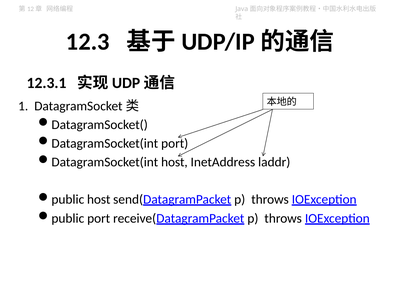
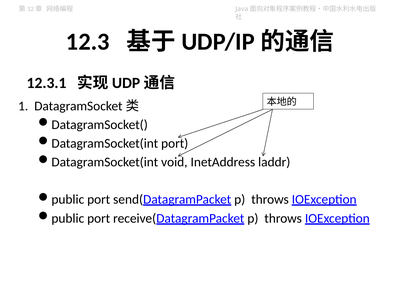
DatagramSocket(int host: host -> void (174, 162)
host: host -> port (99, 199)
